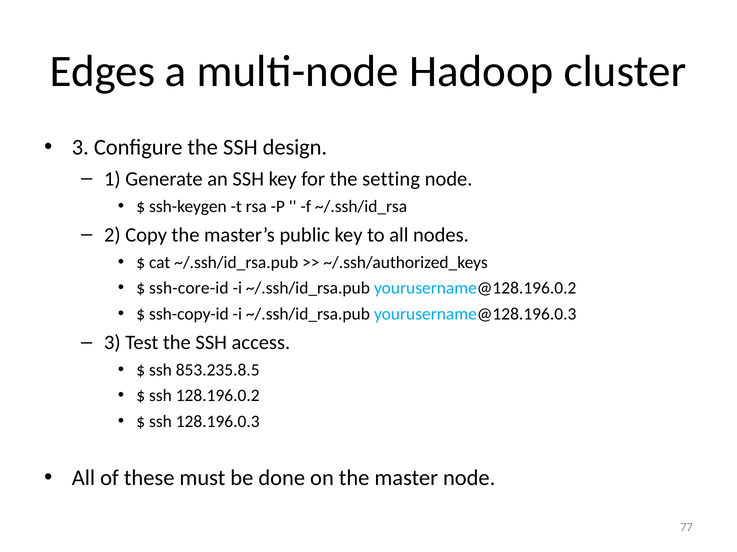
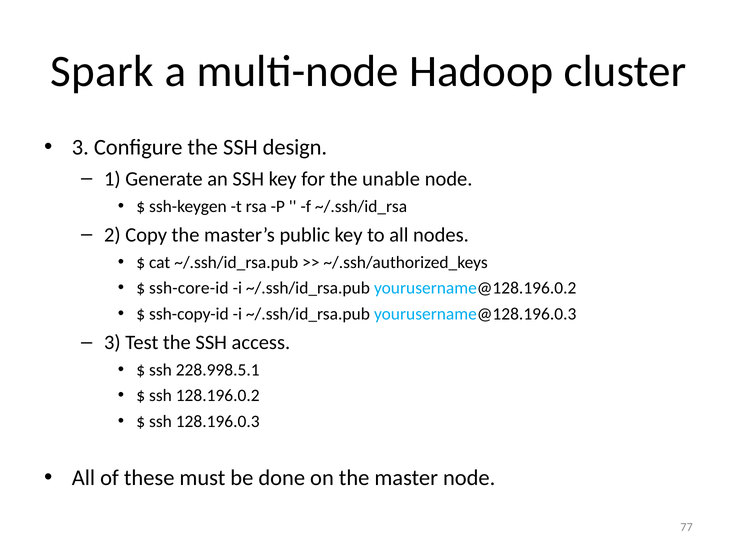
Edges: Edges -> Spark (102, 71)
setting: setting -> unable (391, 179)
853.235.8.5: 853.235.8.5 -> 228.998.5.1 (218, 370)
